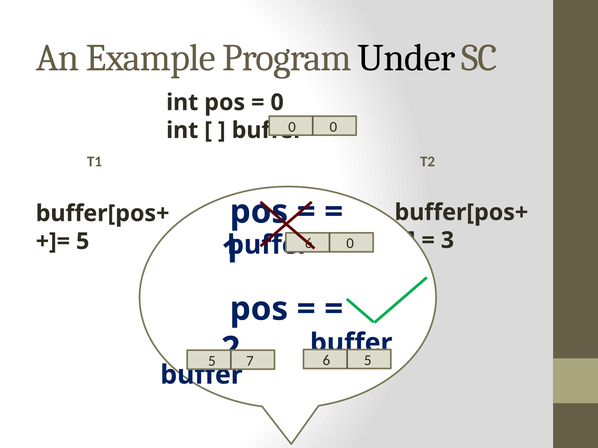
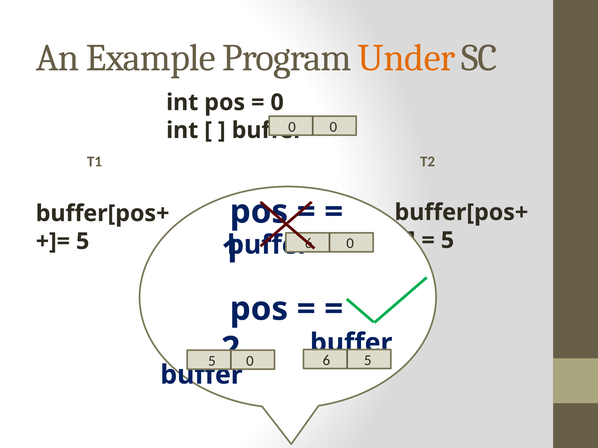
Under colour: black -> orange (406, 58)
3: 3 -> 5 (447, 241)
5 7: 7 -> 0 (250, 361)
